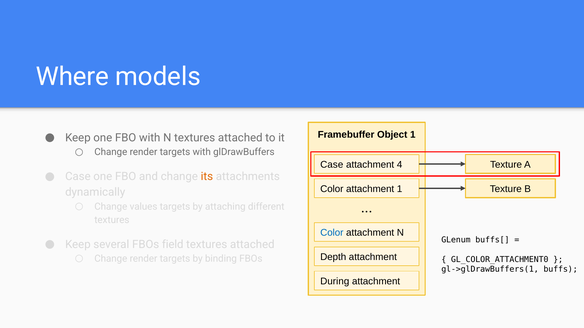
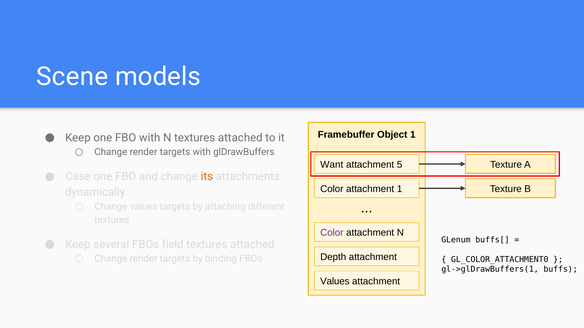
Where: Where -> Scene (72, 77)
Case: Case -> Want (332, 165)
4: 4 -> 5 (400, 165)
Color colour: blue -> purple (332, 233)
During: During -> Values (335, 282)
